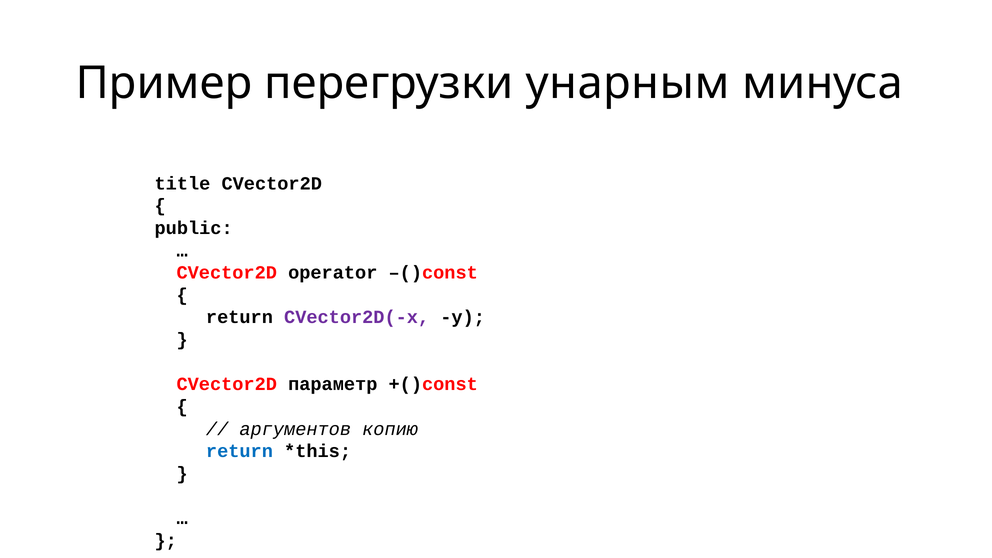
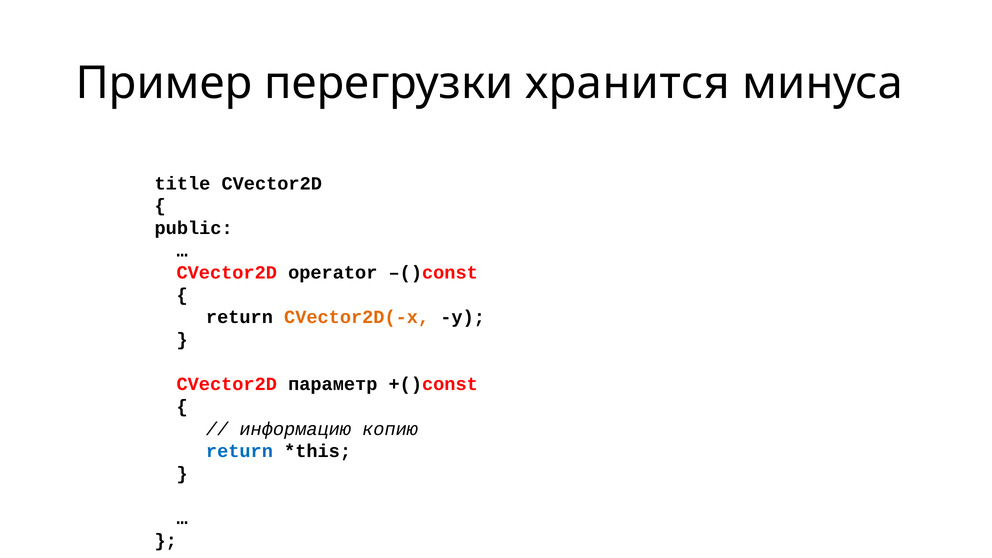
унарным: унарным -> хранится (628, 83)
CVector2D(-x colour: purple -> orange (357, 317)
аргументов: аргументов -> информацию (295, 429)
